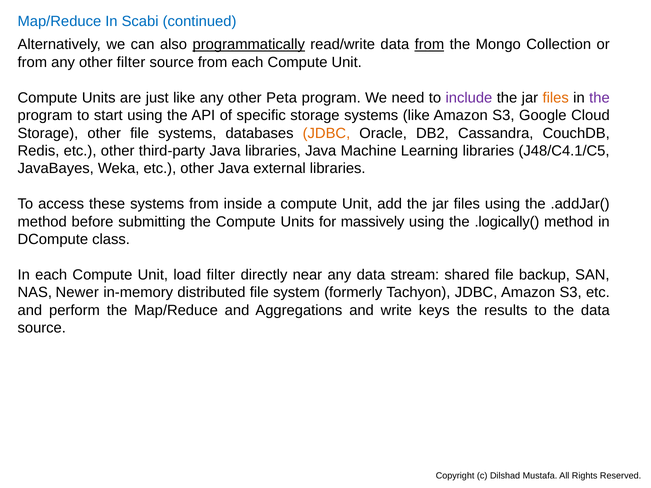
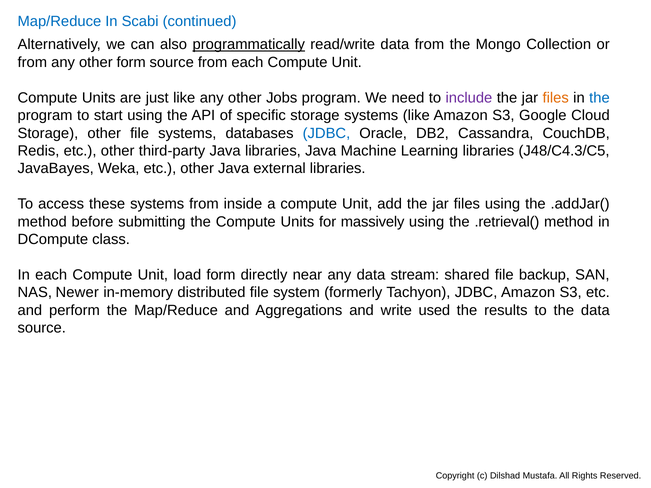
from underline: present -> none (429, 45)
other filter: filter -> form (131, 62)
Peta: Peta -> Jobs (282, 98)
the colour: purple -> blue (599, 98)
JDBC colour: orange -> blue (326, 133)
J48/C4.1/C5: J48/C4.1/C5 -> J48/C4.3/C5 (564, 151)
.logically(: .logically( -> .retrieval( (507, 222)
load filter: filter -> form (221, 275)
keys: keys -> used (434, 310)
